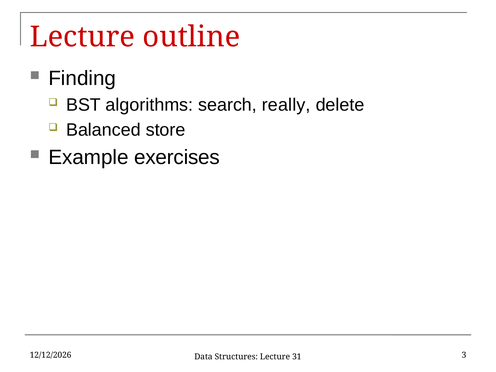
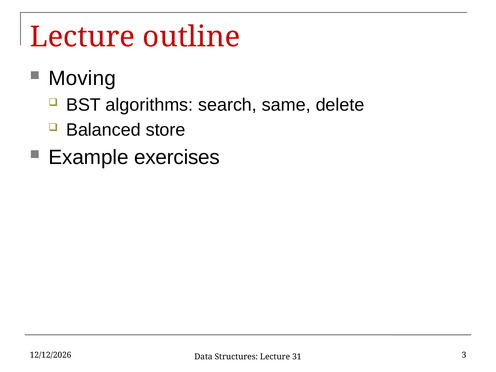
Finding: Finding -> Moving (82, 78)
really: really -> same (286, 105)
